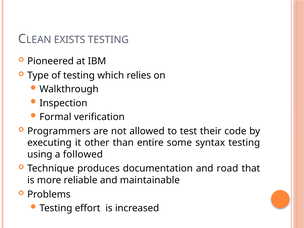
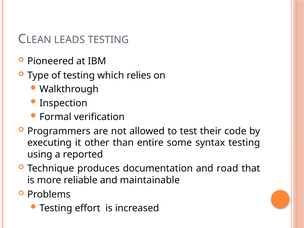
EXISTS: EXISTS -> LEADS (70, 40)
followed: followed -> reported (83, 154)
